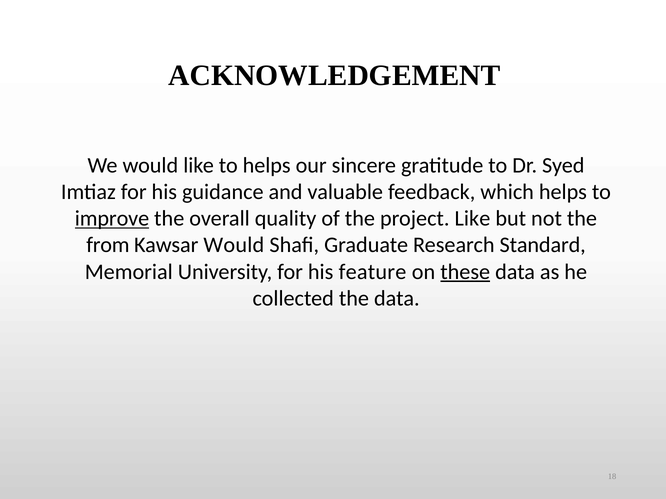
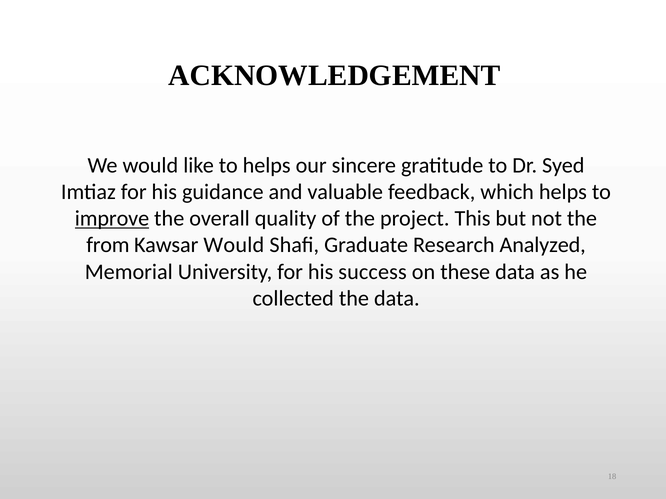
project Like: Like -> This (473, 219)
Standard: Standard -> Analyzed (543, 245)
feature: feature -> success (373, 272)
these underline: present -> none (465, 272)
